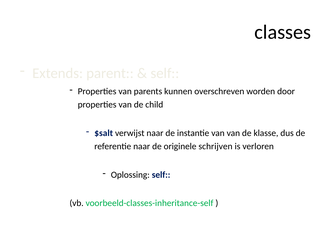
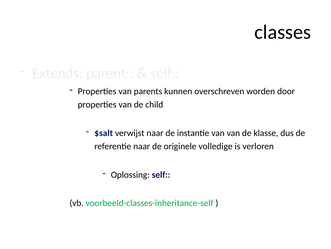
schrijven: schrijven -> volledige (216, 146)
